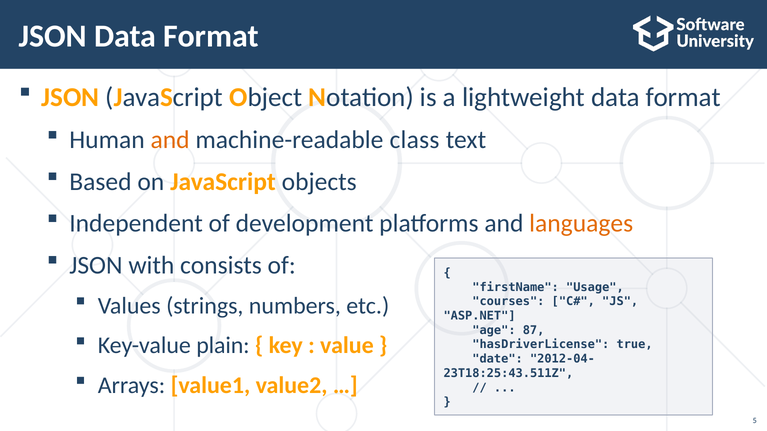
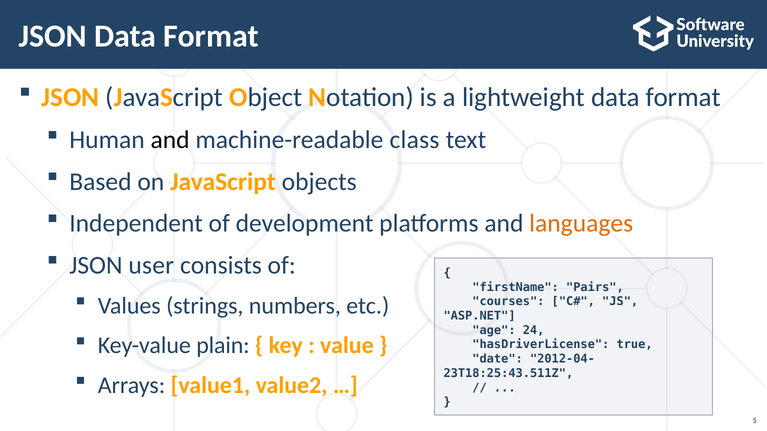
and colour: orange -> black (170, 140)
with: with -> user (151, 265)
Usage: Usage -> Pairs (595, 287)
87: 87 -> 24 (534, 331)
